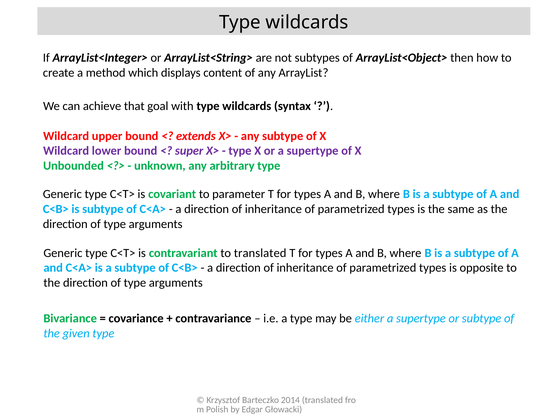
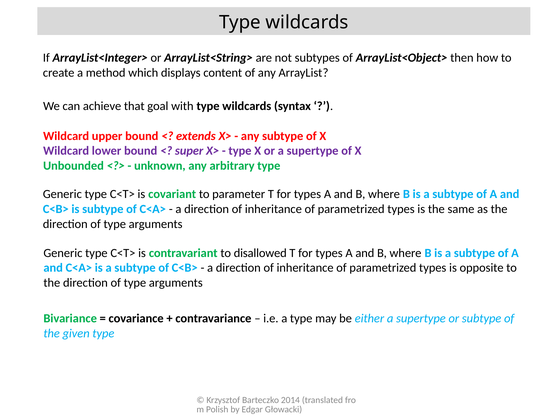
to translated: translated -> disallowed (260, 253)
